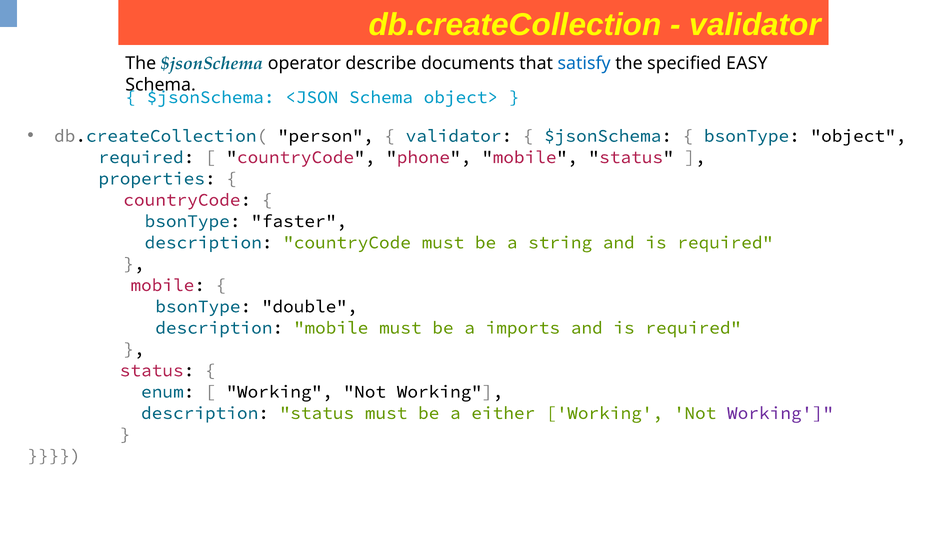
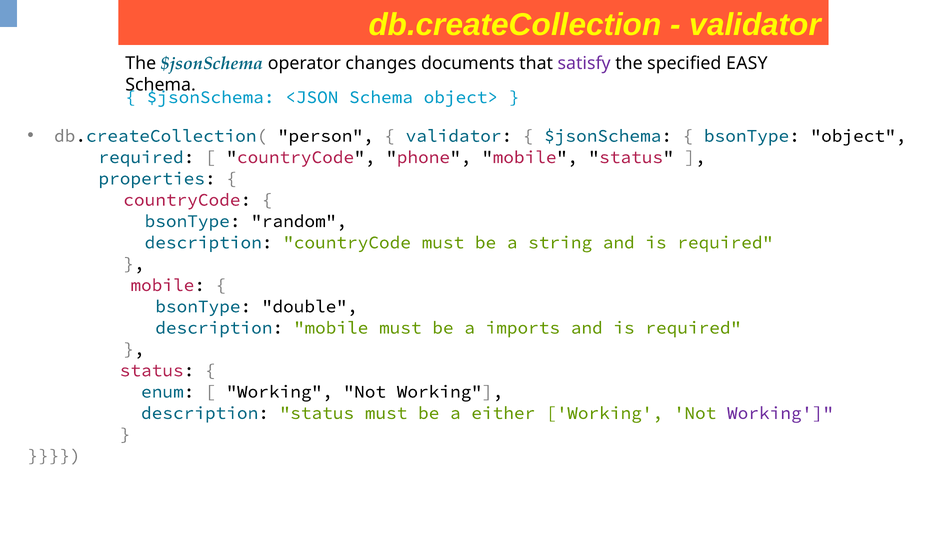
describe: describe -> changes (381, 64)
satisfy colour: blue -> purple (584, 64)
faster: faster -> random (299, 221)
